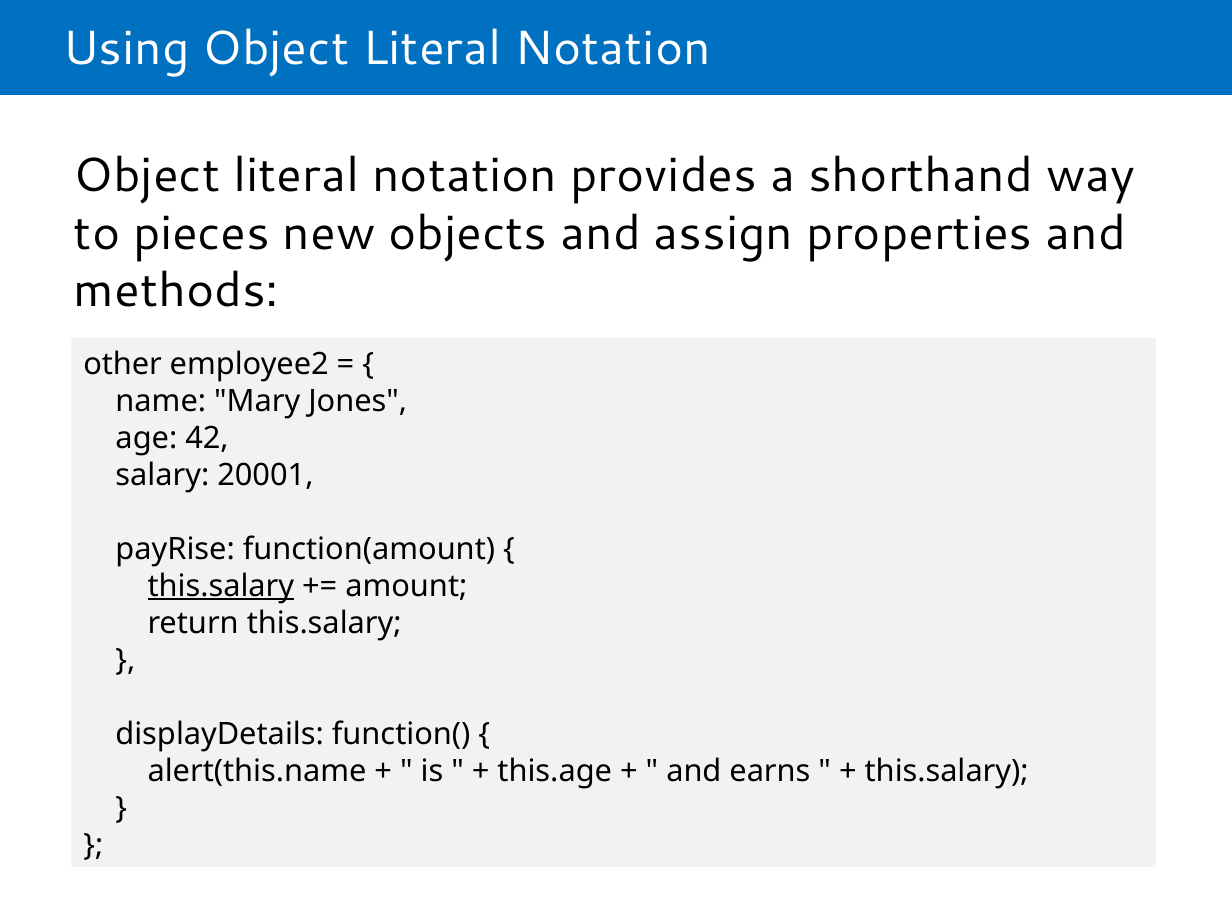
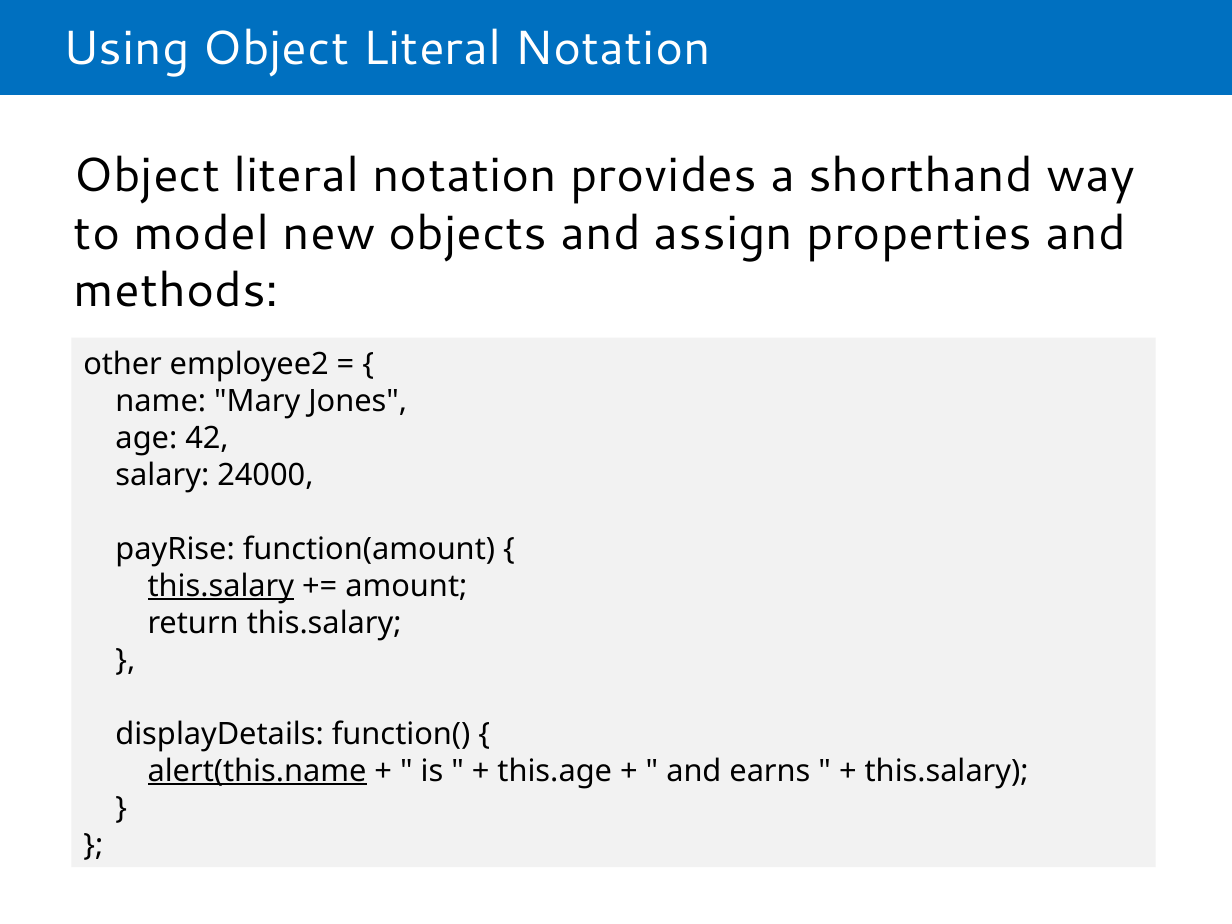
pieces: pieces -> model (201, 233)
20001: 20001 -> 24000 (265, 475)
alert(this.name underline: none -> present (257, 771)
